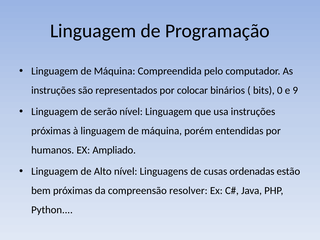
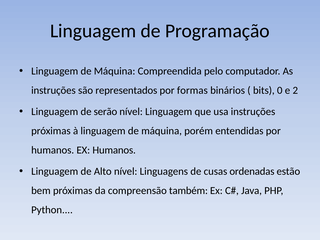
colocar: colocar -> formas (192, 90)
9: 9 -> 2 (295, 90)
EX Ampliado: Ampliado -> Humanos (114, 150)
resolver: resolver -> também (188, 191)
